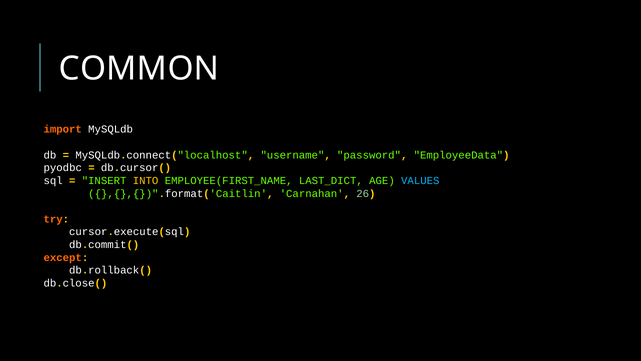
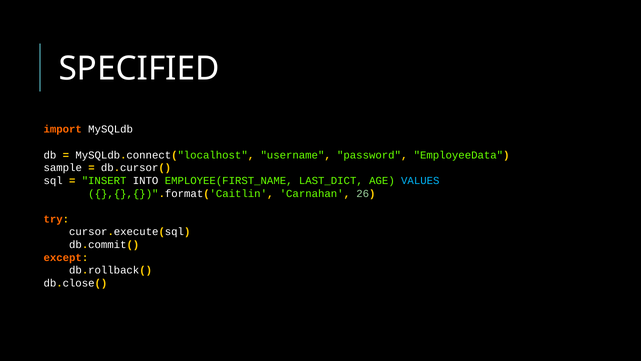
COMMON: COMMON -> SPECIFIED (139, 69)
pyodbc: pyodbc -> sample (63, 168)
INTO colour: yellow -> white (146, 180)
